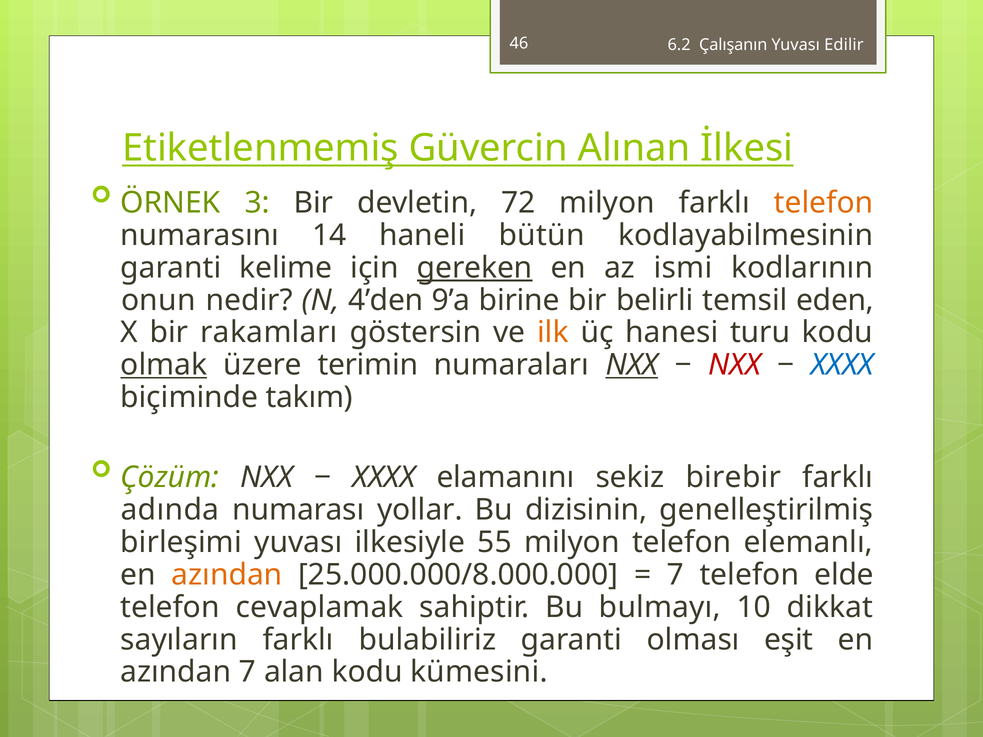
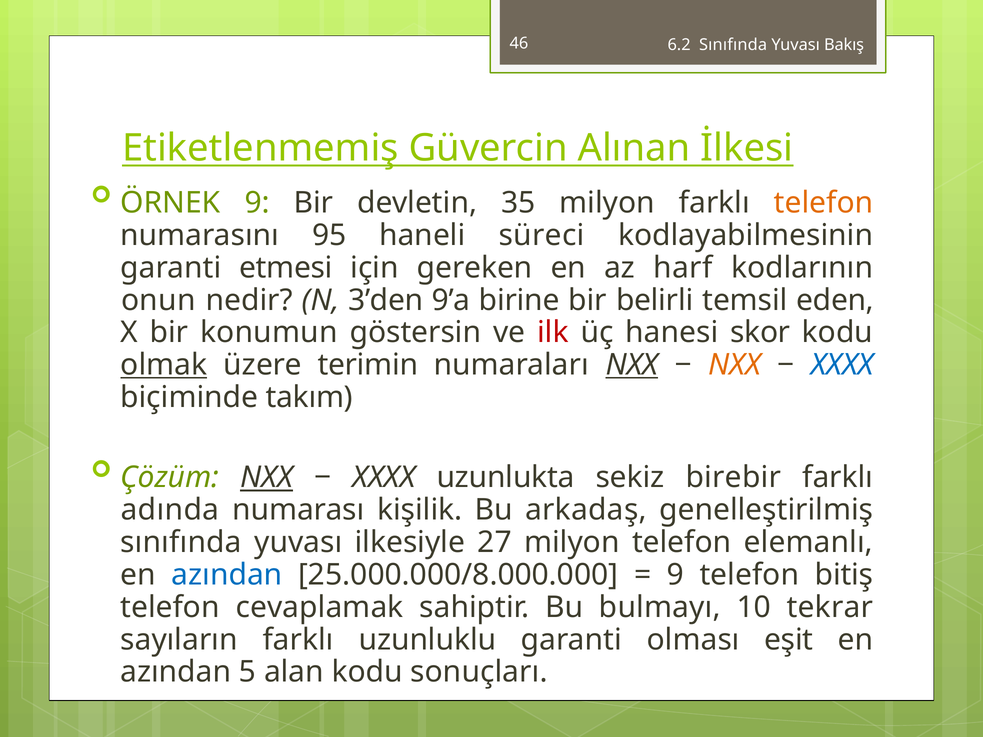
6.2 Çalışanın: Çalışanın -> Sınıfında (733, 45)
Edilir: Edilir -> Bakış (844, 45)
ÖRNEK 3: 3 -> 9 (257, 203)
72: 72 -> 35 (518, 203)
14: 14 -> 95 (329, 235)
bütün: bütün -> süreci (542, 235)
kelime: kelime -> etmesi (286, 268)
gereken underline: present -> none (475, 268)
ismi: ismi -> harf (683, 268)
4’den: 4’den -> 3’den (386, 300)
rakamları: rakamları -> konumun (269, 333)
ilk colour: orange -> red (553, 333)
turu: turu -> skor (760, 333)
NXX colour: red -> orange (734, 365)
NXX underline: none -> present (267, 478)
elamanını: elamanını -> uzunlukta (506, 478)
yollar: yollar -> kişilik (420, 510)
dizisinin: dizisinin -> arkadaş (586, 510)
birleşimi: birleşimi -> sınıfında (181, 543)
55: 55 -> 27 (495, 543)
azından colour: orange -> blue (227, 575)
7: 7 -> 9 (675, 575)
elde: elde -> bitiş (844, 575)
dikkat: dikkat -> tekrar (830, 607)
bulabiliriz: bulabiliriz -> uzunluklu (427, 640)
azından 7: 7 -> 5 (248, 672)
kümesini: kümesini -> sonuçları (479, 672)
